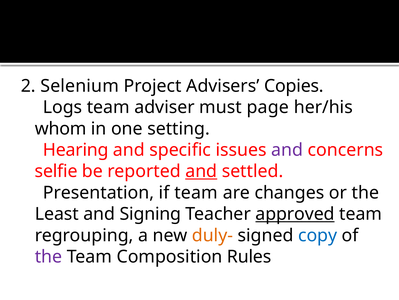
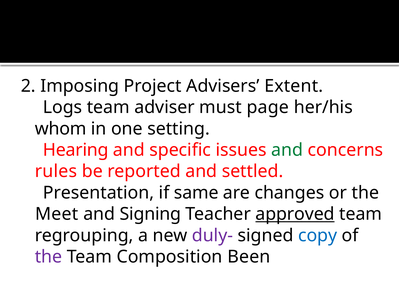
Selenium: Selenium -> Imposing (80, 86)
Copies: Copies -> Extent (294, 86)
and colour: purple -> green (287, 150)
selfie: selfie -> rules (56, 171)
and underline: present -> none (201, 171)
if team: team -> same (196, 192)
Least: Least -> Meet (57, 214)
duly- colour: orange -> purple (212, 235)
Rules: Rules -> Been (249, 256)
